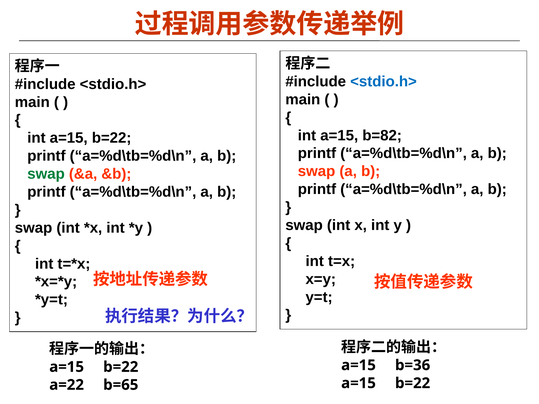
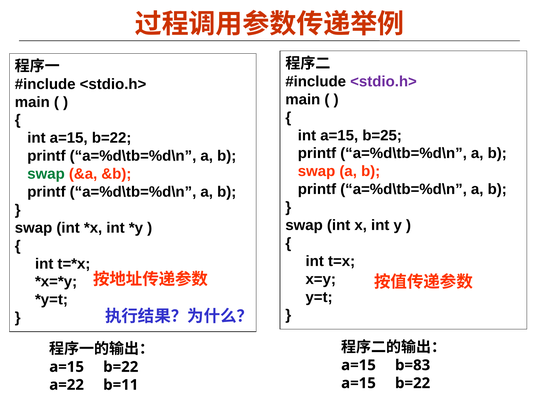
<stdio.h> colour: blue -> purple (384, 82)
b=82: b=82 -> b=25 (382, 135)
b=36: b=36 -> b=83 (413, 365)
b=65: b=65 -> b=11 (121, 385)
